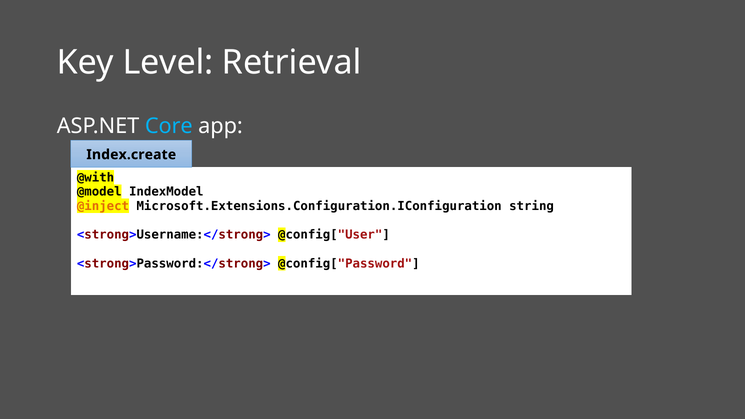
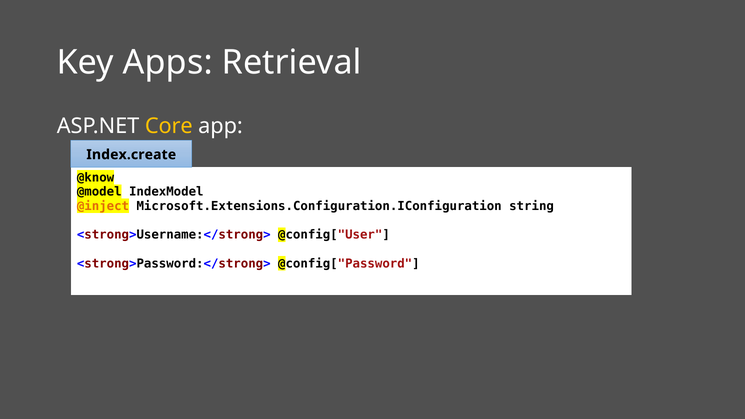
Level: Level -> Apps (168, 63)
Core colour: light blue -> yellow (169, 126)
@with: @with -> @know (96, 177)
